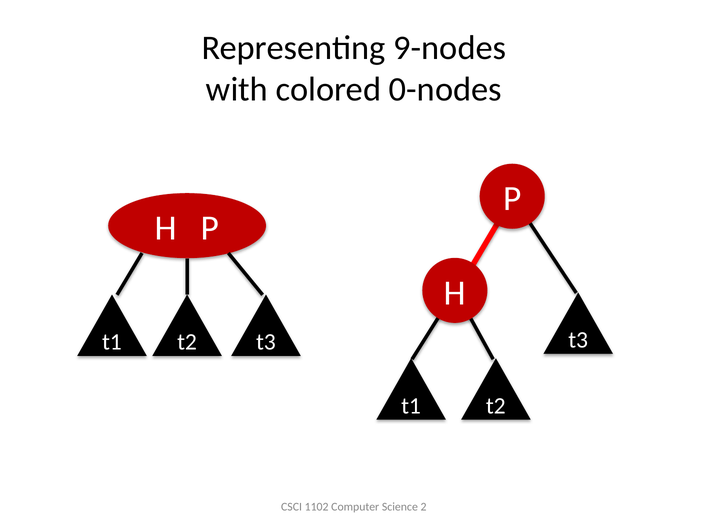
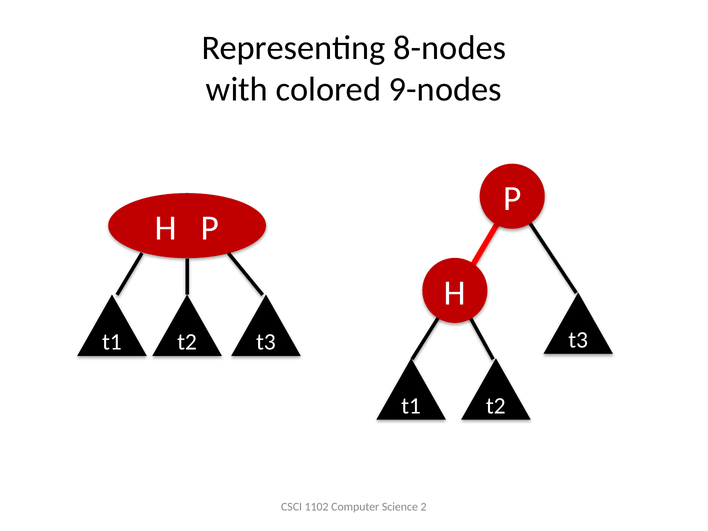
9-nodes: 9-nodes -> 8-nodes (450, 48)
0-nodes: 0-nodes -> 9-nodes (445, 89)
